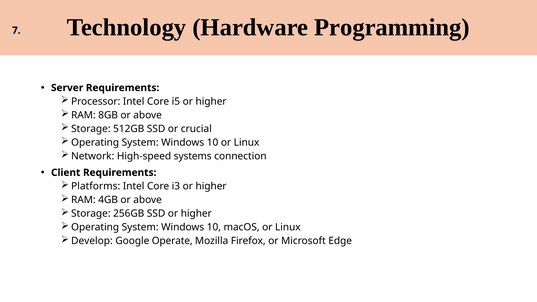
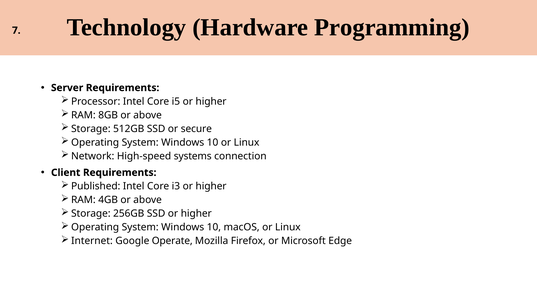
crucial: crucial -> secure (196, 129)
Platforms: Platforms -> Published (96, 186)
Develop: Develop -> Internet (92, 241)
